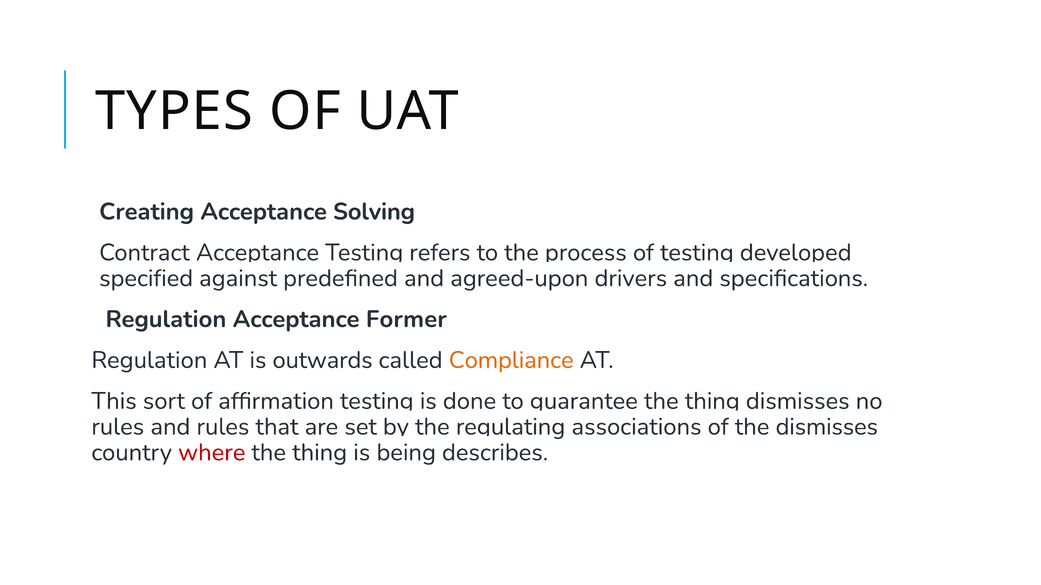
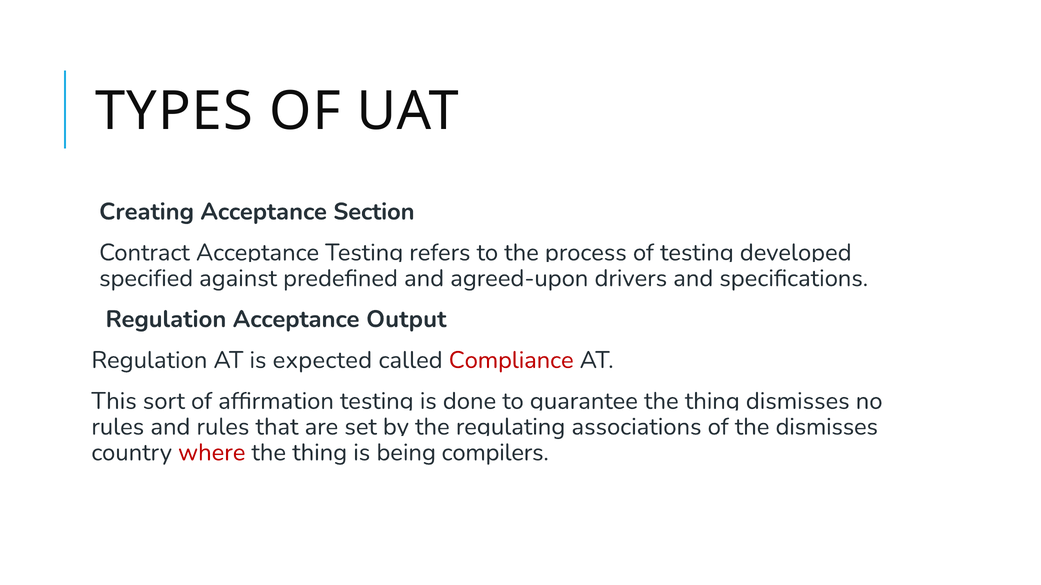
Solving: Solving -> Section (374, 212)
Former: Former -> Output (406, 319)
outwards: outwards -> expected (322, 360)
Compliance colour: orange -> red (511, 360)
describes: describes -> compilers (495, 453)
